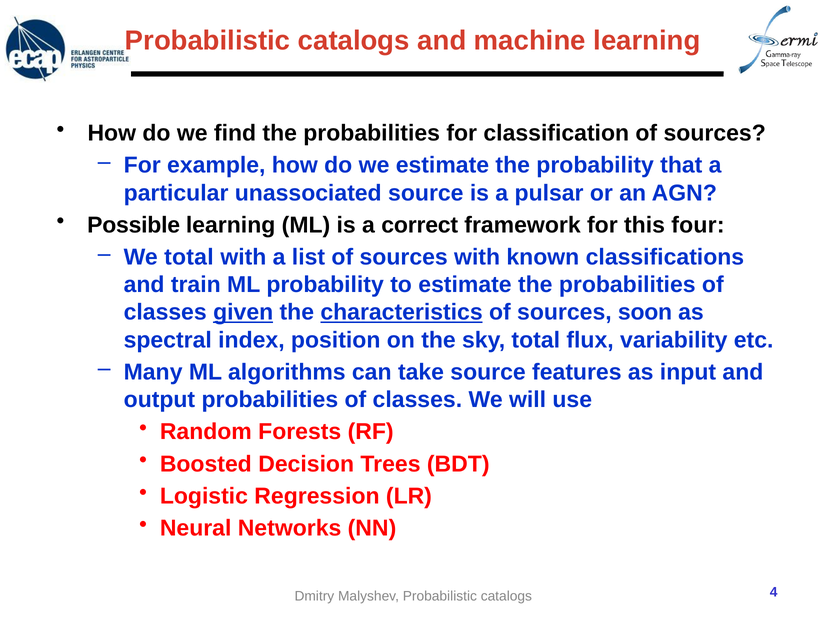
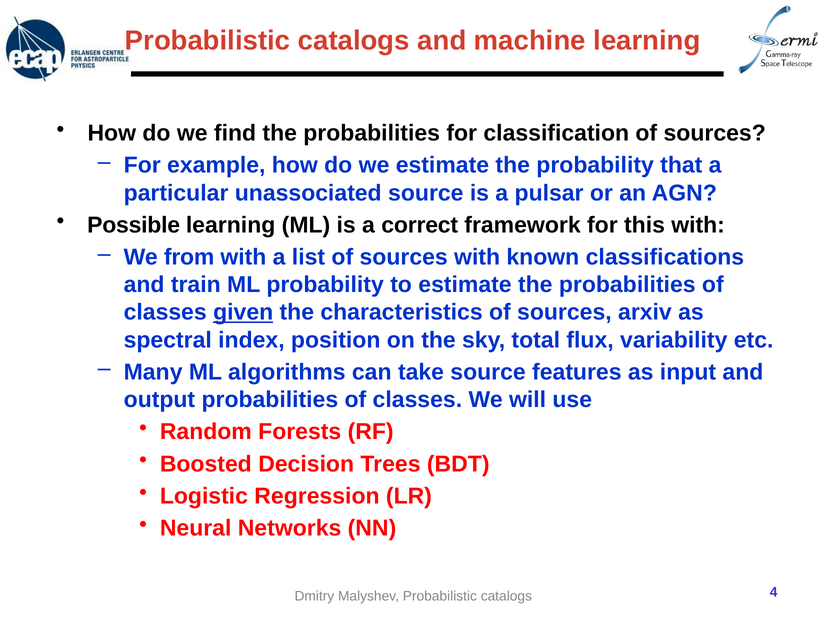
this four: four -> with (698, 225)
We total: total -> from (189, 257)
characteristics underline: present -> none (402, 313)
soon: soon -> arxiv (645, 313)
